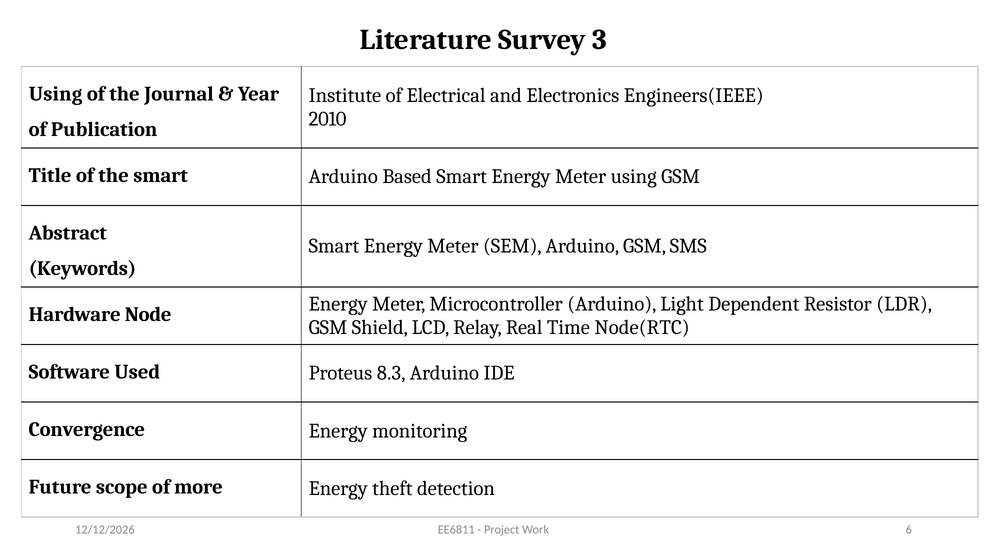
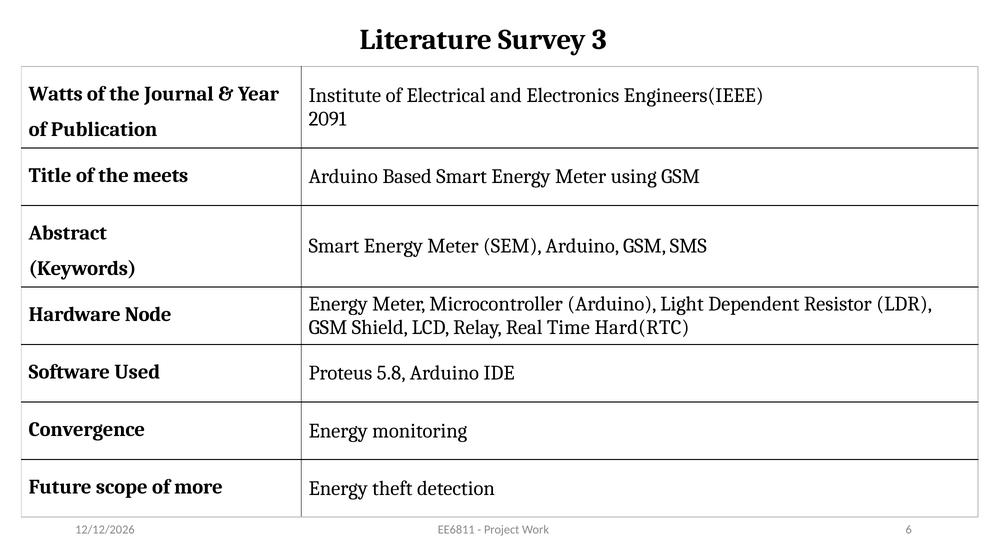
Using: Using -> Watts (56, 94)
2010: 2010 -> 2091 (327, 119)
the smart: smart -> meets (161, 175)
Node(RTC: Node(RTC -> Hard(RTC (642, 328)
8.3: 8.3 -> 5.8 (391, 373)
